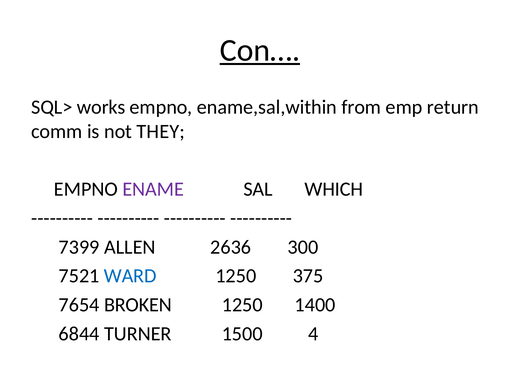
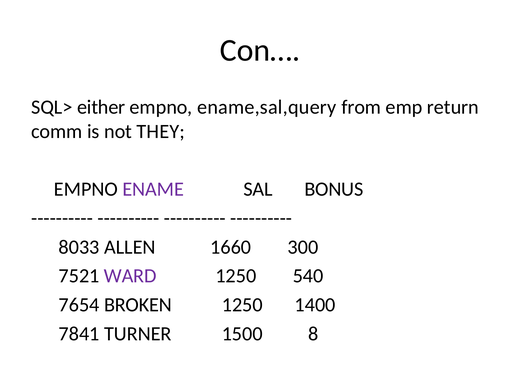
Con… underline: present -> none (260, 50)
works: works -> either (101, 107)
ename,sal,within: ename,sal,within -> ename,sal,query (267, 107)
WHICH: WHICH -> BONUS (334, 189)
7399: 7399 -> 8033 (79, 247)
2636: 2636 -> 1660 (231, 247)
WARD colour: blue -> purple (130, 276)
375: 375 -> 540 (308, 276)
6844: 6844 -> 7841 (79, 334)
4: 4 -> 8 (313, 334)
